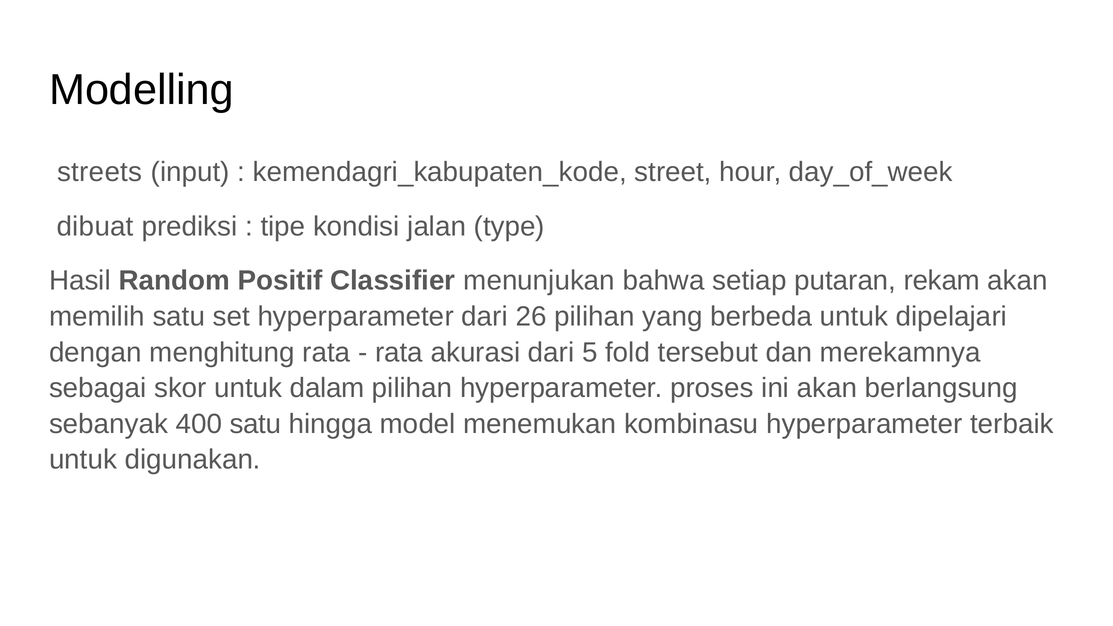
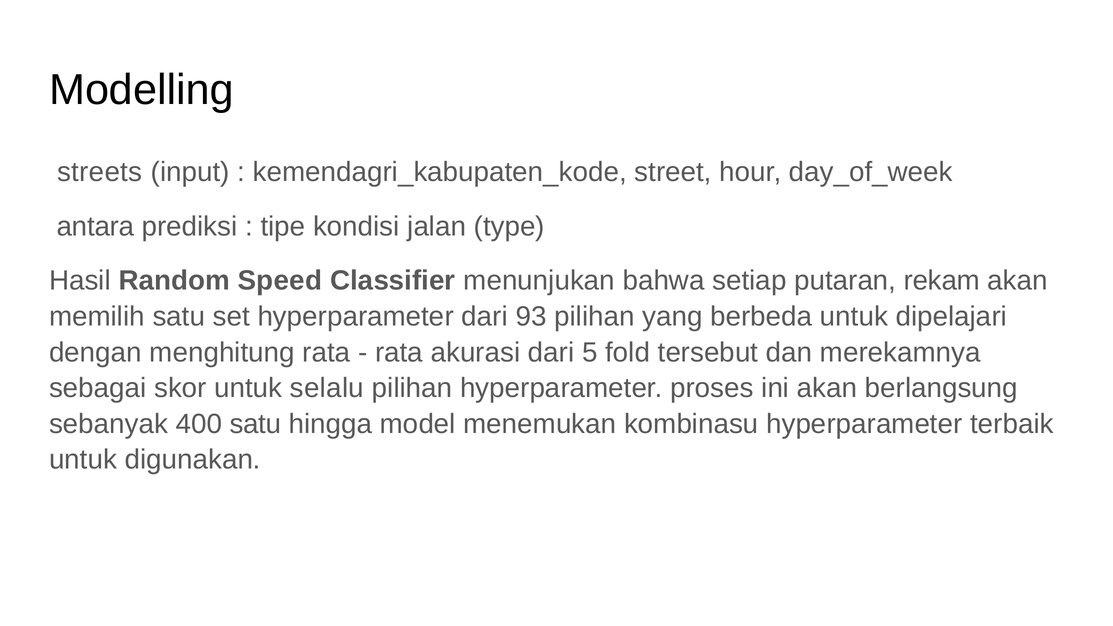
dibuat: dibuat -> antara (95, 226)
Positif: Positif -> Speed (280, 281)
26: 26 -> 93 (531, 317)
dalam: dalam -> selalu (327, 388)
